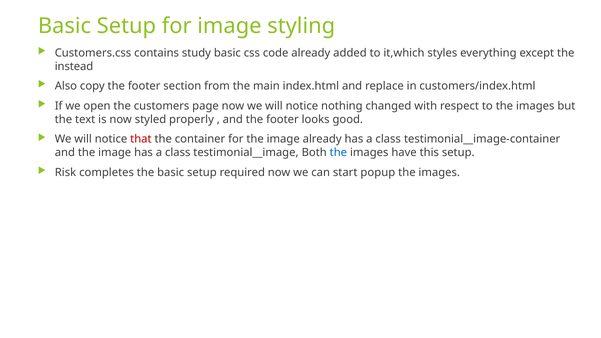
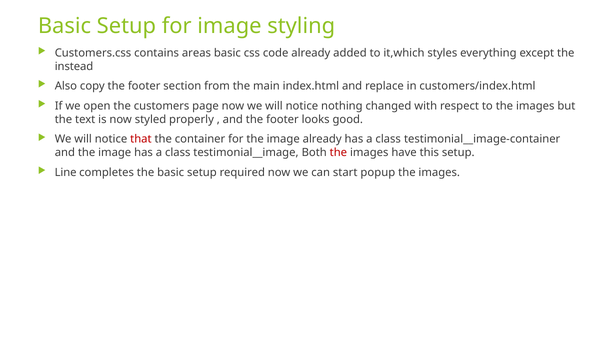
study: study -> areas (196, 53)
the colour: blue -> red (338, 153)
Risk: Risk -> Line (66, 173)
